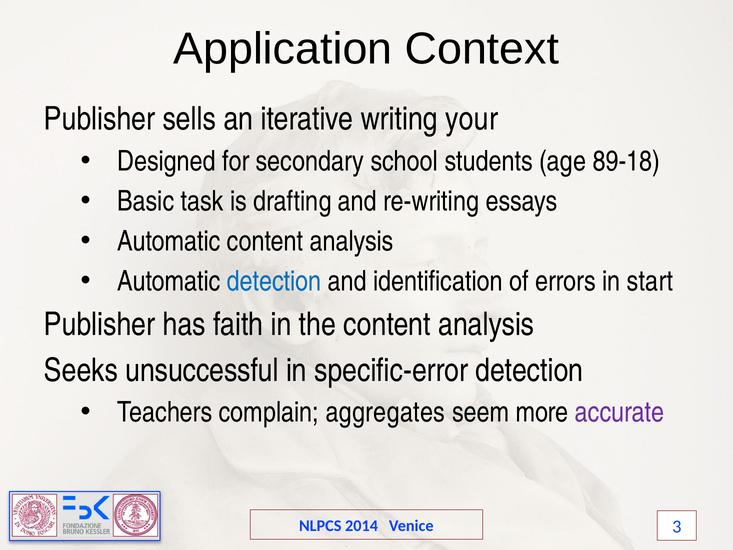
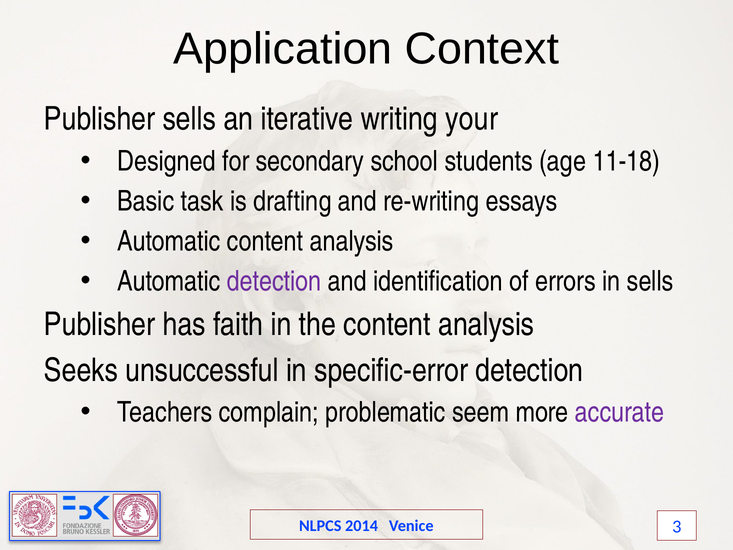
89-18: 89-18 -> 11-18 (626, 161)
detection colour: blue -> purple (274, 281)
in start: start -> sells (650, 281)
aggregates: aggregates -> problematic (385, 412)
